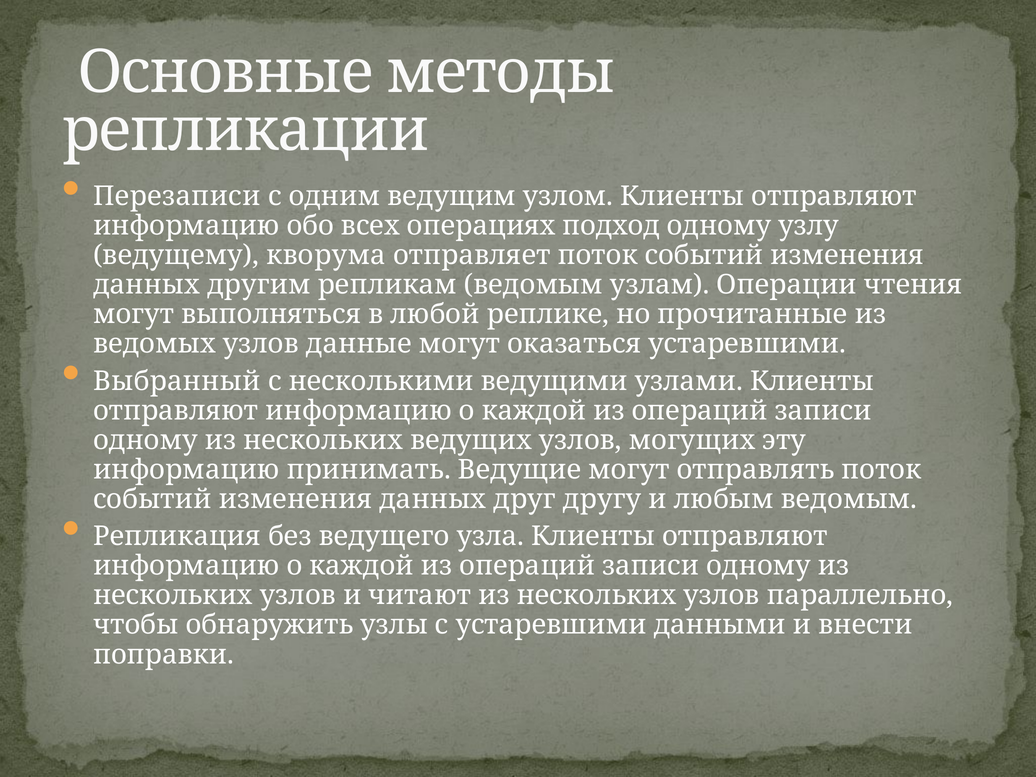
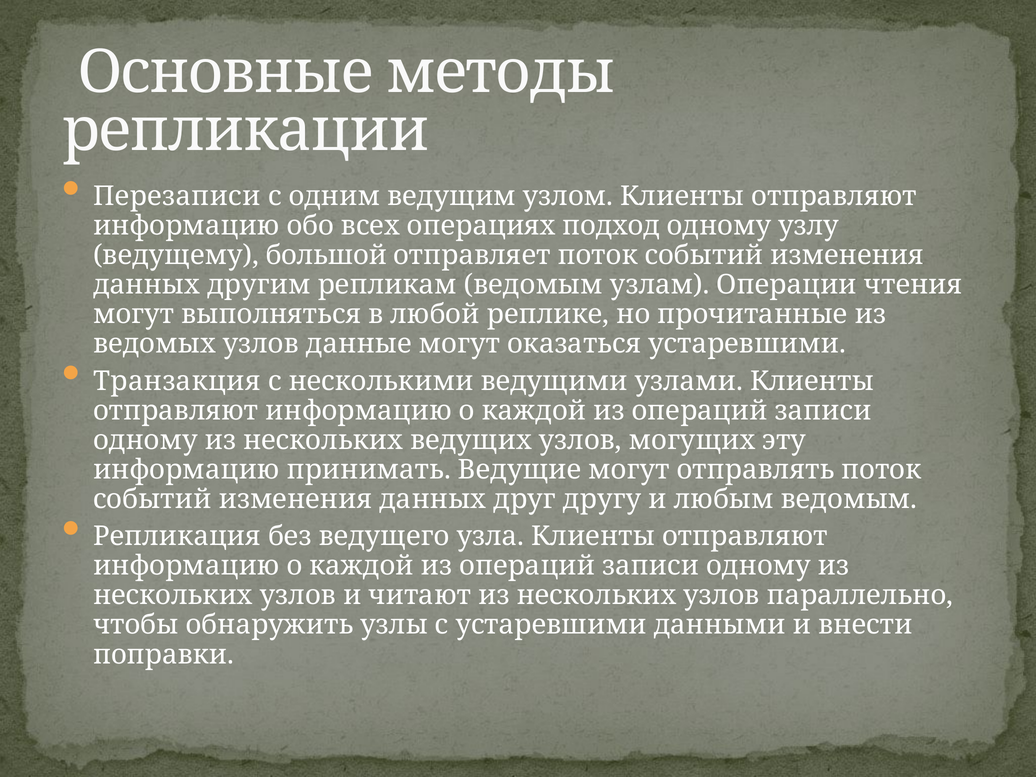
кворума: кворума -> большой (326, 255)
Выбранный: Выбранный -> Транзакция (177, 381)
